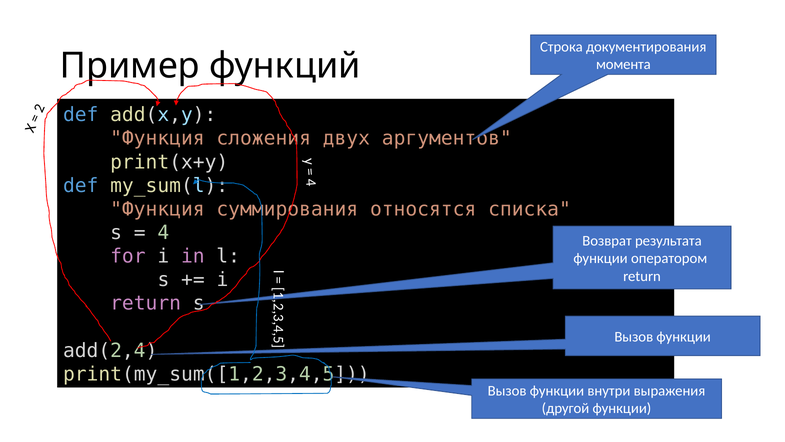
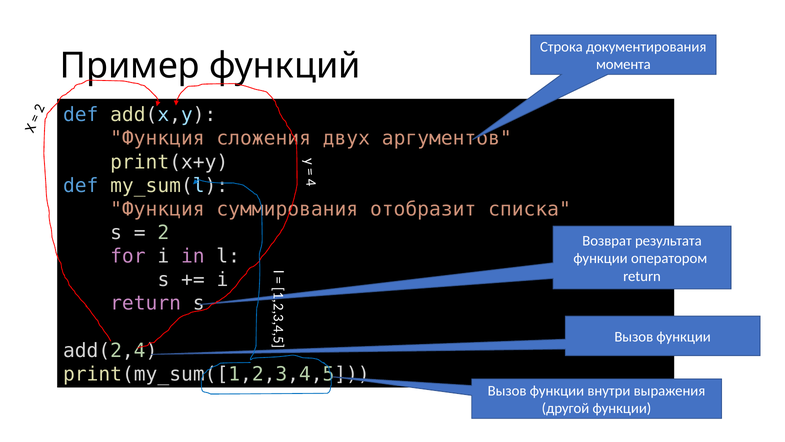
относятся: относятся -> отобразит (423, 209)
4: 4 -> 2 (163, 233)
